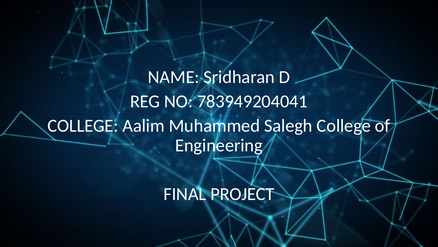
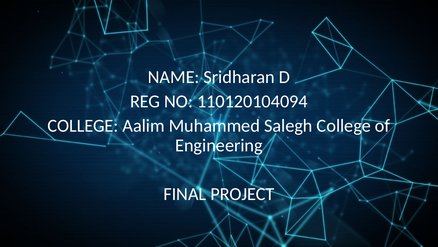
783949204041: 783949204041 -> 110120104094 (252, 101)
